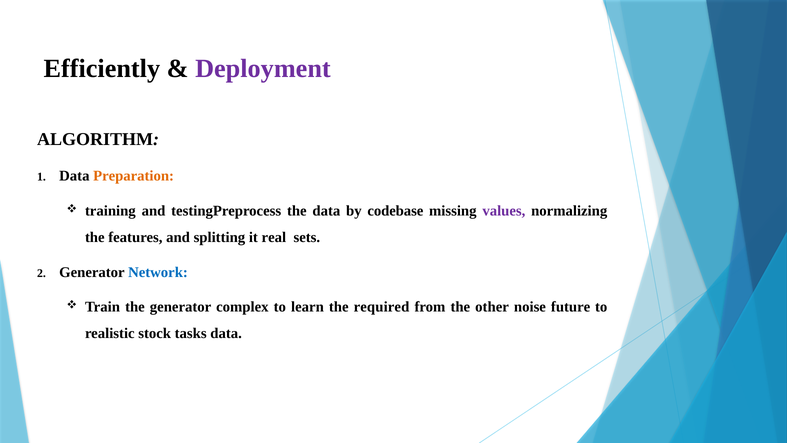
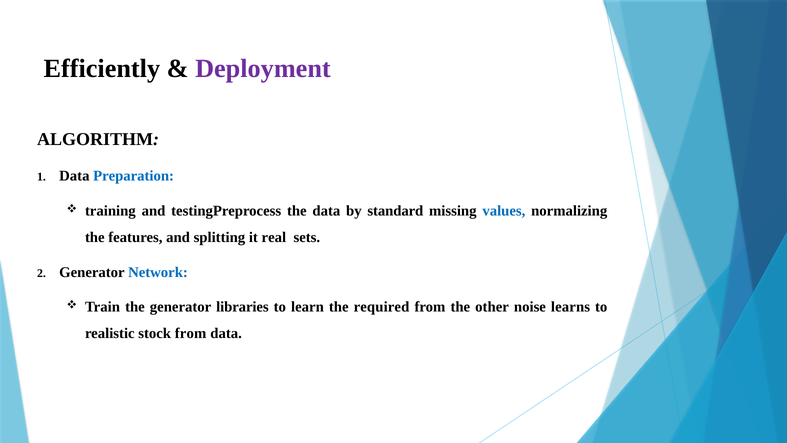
Preparation colour: orange -> blue (134, 176)
codebase: codebase -> standard (395, 211)
values colour: purple -> blue (504, 211)
complex: complex -> libraries (242, 307)
future: future -> learns (571, 307)
stock tasks: tasks -> from (191, 333)
